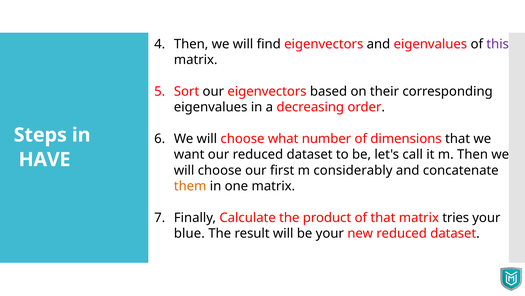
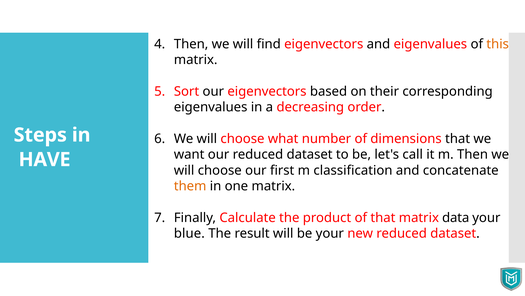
this colour: purple -> orange (498, 44)
considerably: considerably -> classification (353, 170)
tries: tries -> data (456, 217)
